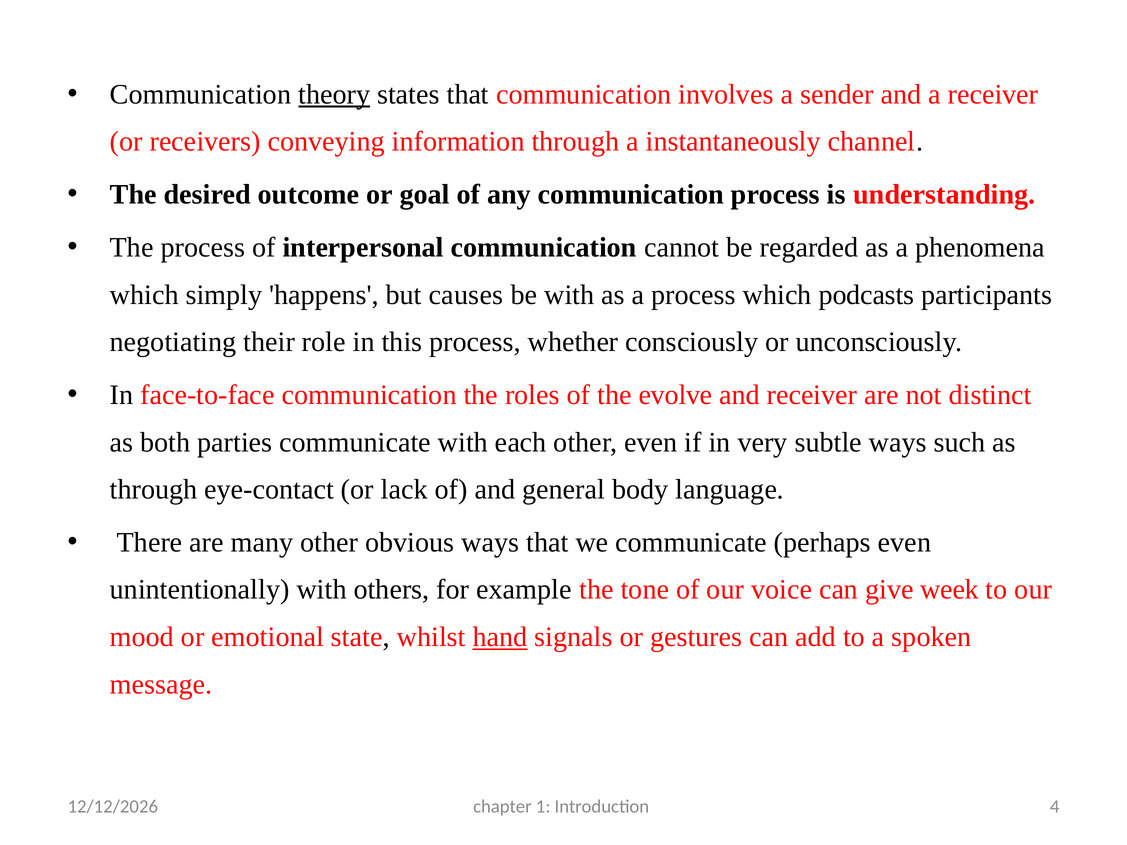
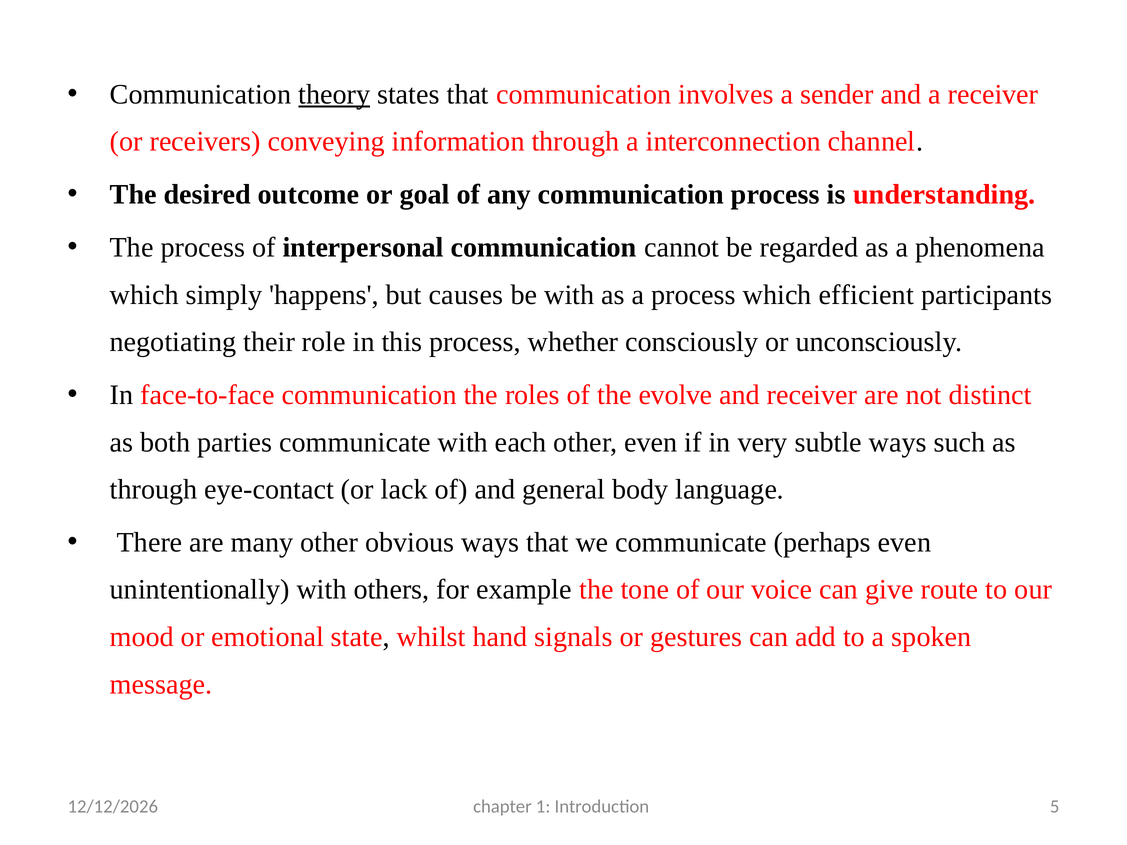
instantaneously: instantaneously -> interconnection (733, 142)
podcasts: podcasts -> efficient (866, 295)
week: week -> route (950, 590)
hand underline: present -> none (500, 637)
4: 4 -> 5 (1055, 807)
